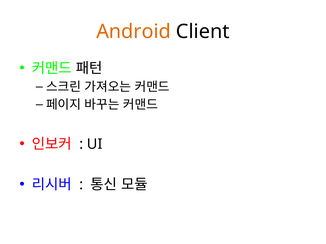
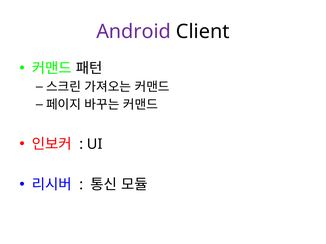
Android colour: orange -> purple (134, 32)
